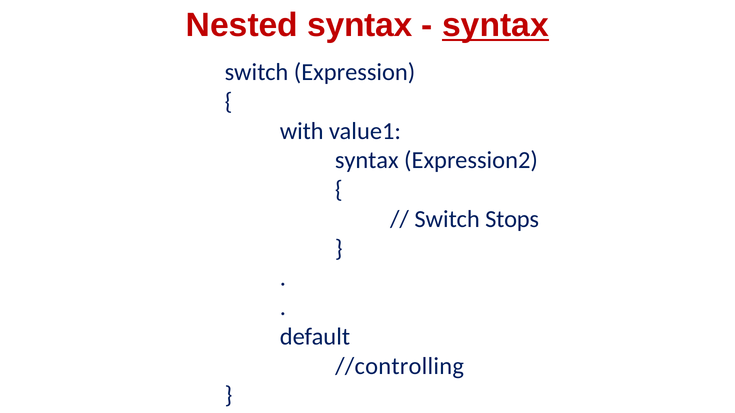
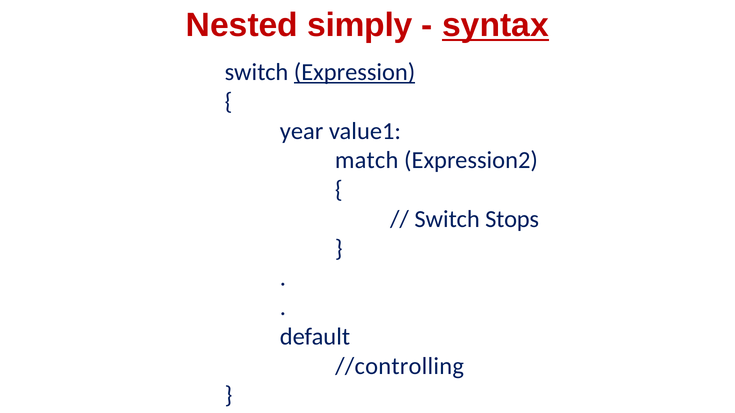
Nested syntax: syntax -> simply (360, 25)
Expression underline: none -> present (355, 72)
with: with -> year (302, 131)
syntax: syntax -> match (367, 160)
